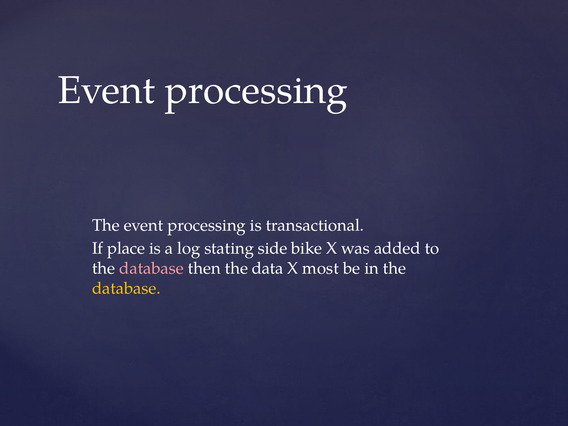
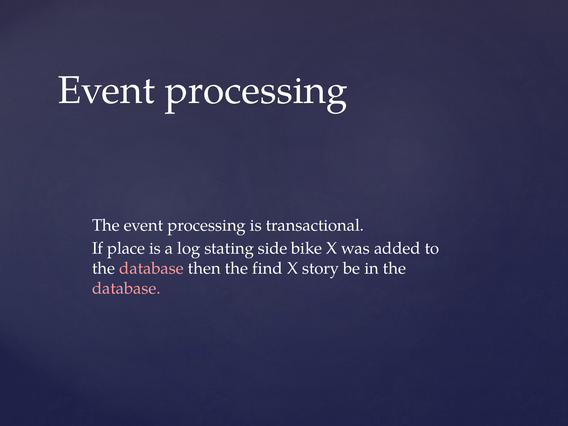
data: data -> find (267, 268)
most: most -> story (321, 268)
database colour: yellow -> pink (126, 288)
